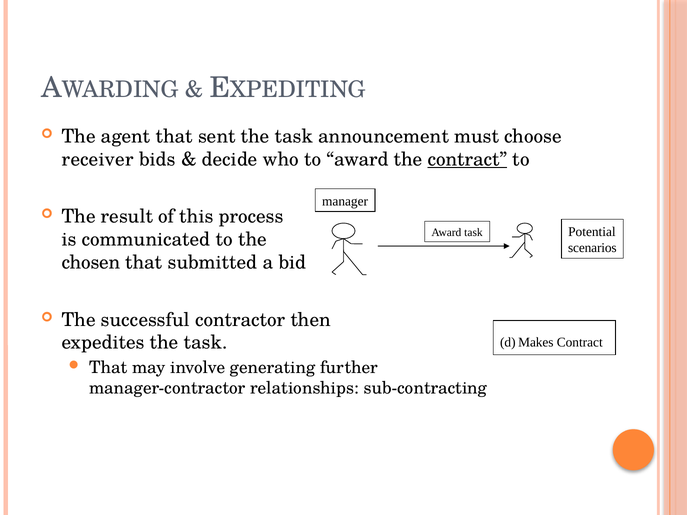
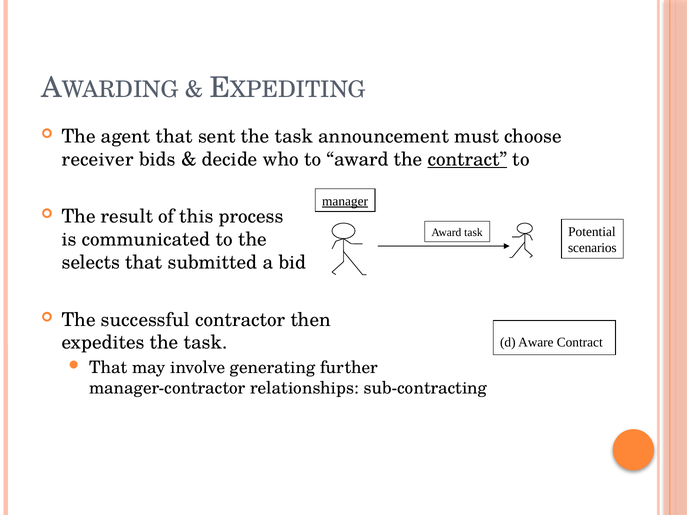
manager underline: none -> present (345, 201)
chosen: chosen -> selects (91, 263)
Makes: Makes -> Aware (536, 342)
